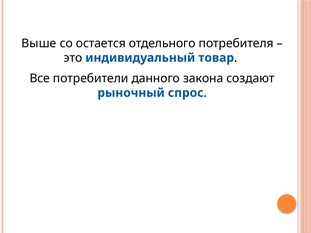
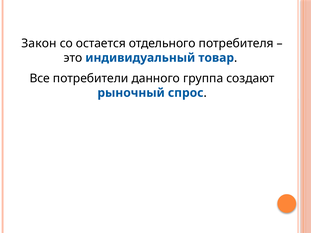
Выше: Выше -> Закон (39, 43)
закона: закона -> группа (203, 78)
